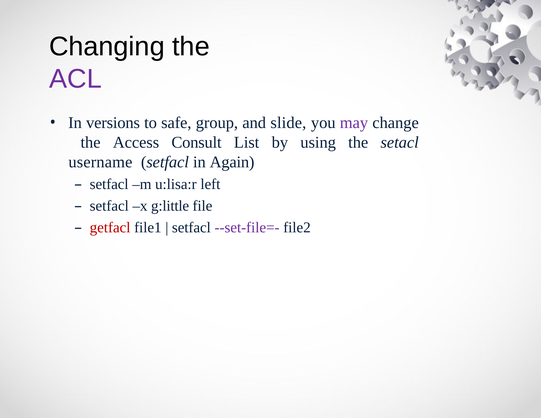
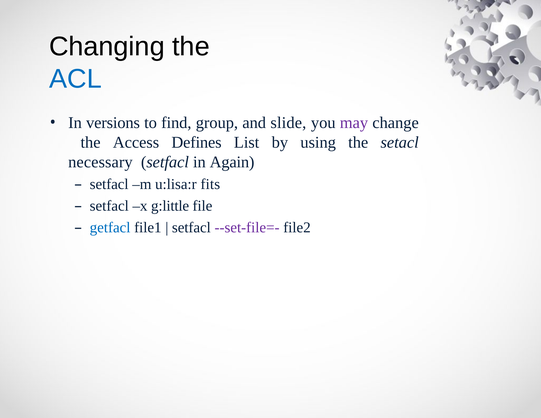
ACL colour: purple -> blue (75, 79)
safe: safe -> find (176, 123)
Consult: Consult -> Defines (196, 142)
username: username -> necessary (100, 162)
left: left -> fits (210, 184)
getfacl colour: red -> blue (110, 228)
